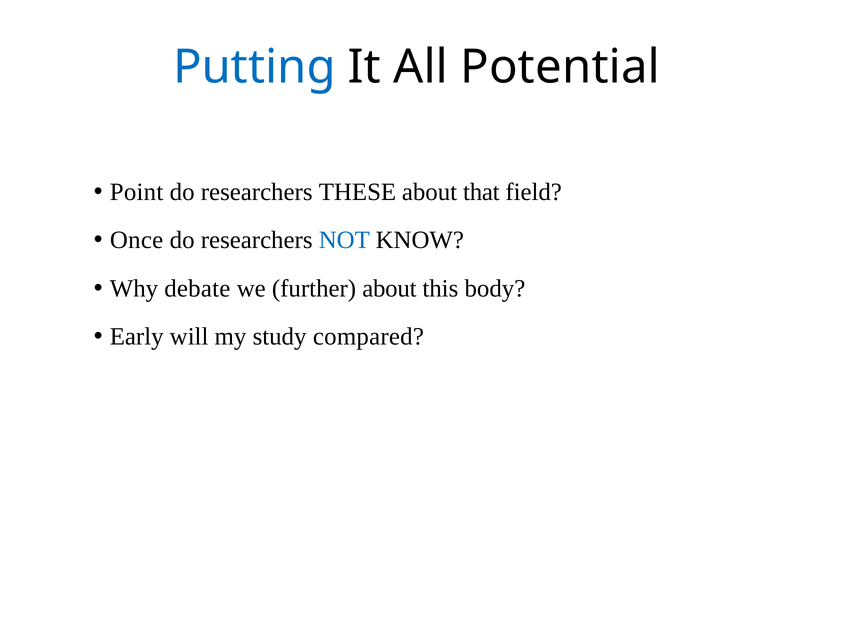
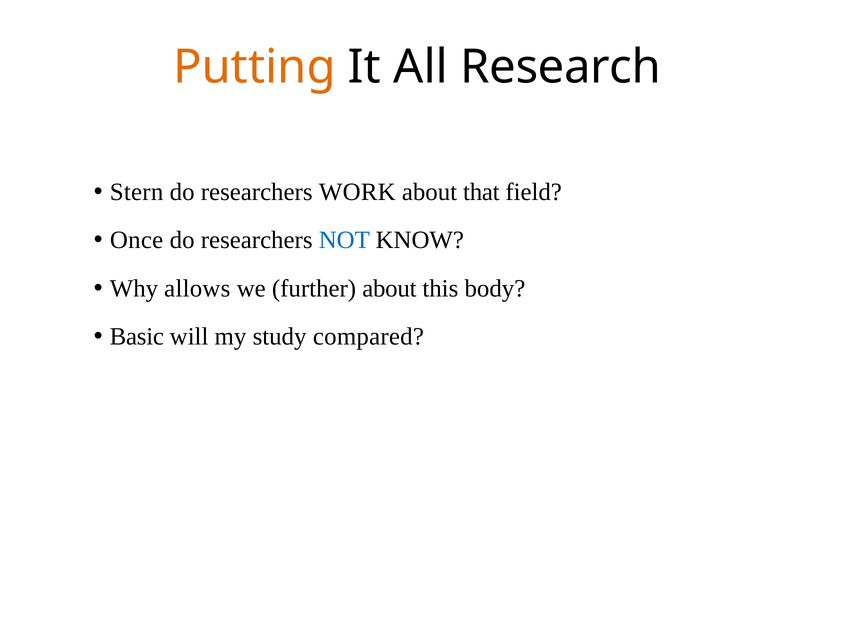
Putting colour: blue -> orange (254, 67)
Potential: Potential -> Research (561, 67)
Point: Point -> Stern (137, 192)
THESE: THESE -> WORK (357, 192)
debate: debate -> allows (197, 288)
Early: Early -> Basic (137, 336)
